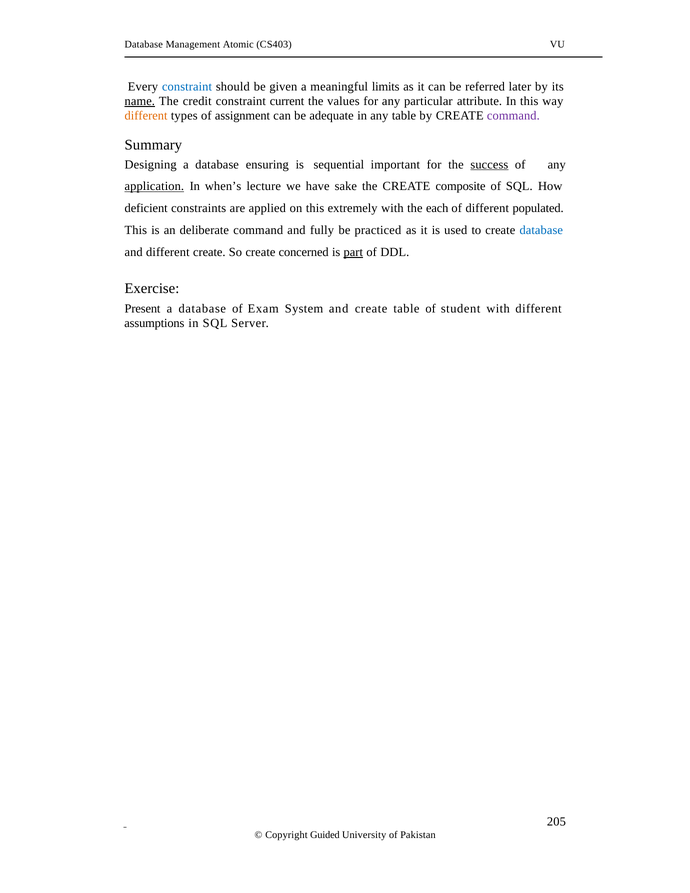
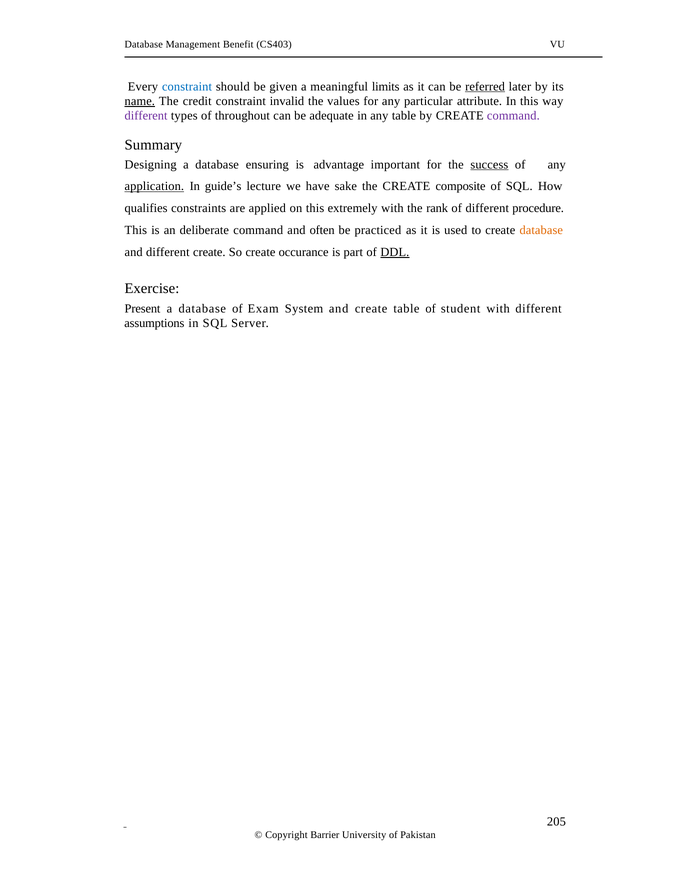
Atomic: Atomic -> Benefit (238, 44)
referred underline: none -> present (485, 86)
current: current -> invalid (287, 101)
different colour: orange -> purple (146, 116)
assignment: assignment -> throughout (242, 116)
sequential: sequential -> advantage (339, 164)
when’s: when’s -> guide’s (223, 186)
deficient: deficient -> qualifies (146, 208)
each: each -> rank (437, 208)
populated: populated -> procedure (538, 208)
fully: fully -> often (322, 230)
database colour: blue -> orange (541, 230)
concerned: concerned -> occurance (304, 252)
part underline: present -> none (353, 252)
DDL underline: none -> present (395, 252)
Guided: Guided -> Barrier (325, 835)
